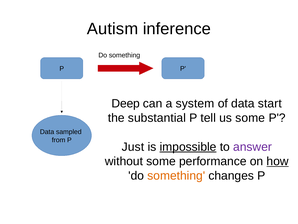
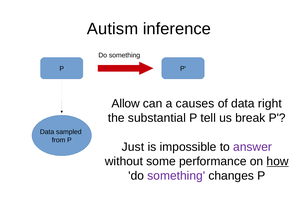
Deep: Deep -> Allow (126, 103)
system: system -> causes (195, 103)
start: start -> right (270, 103)
us some: some -> break (250, 118)
impossible underline: present -> none (188, 147)
something colour: orange -> purple (176, 175)
